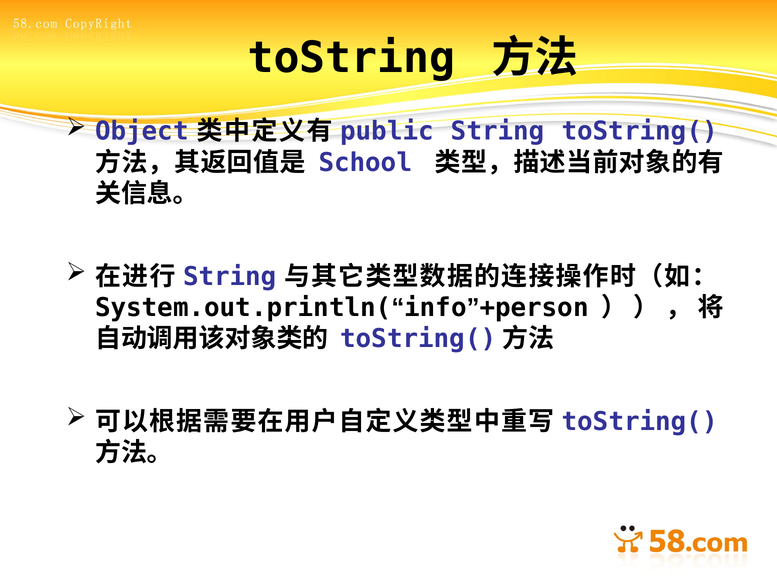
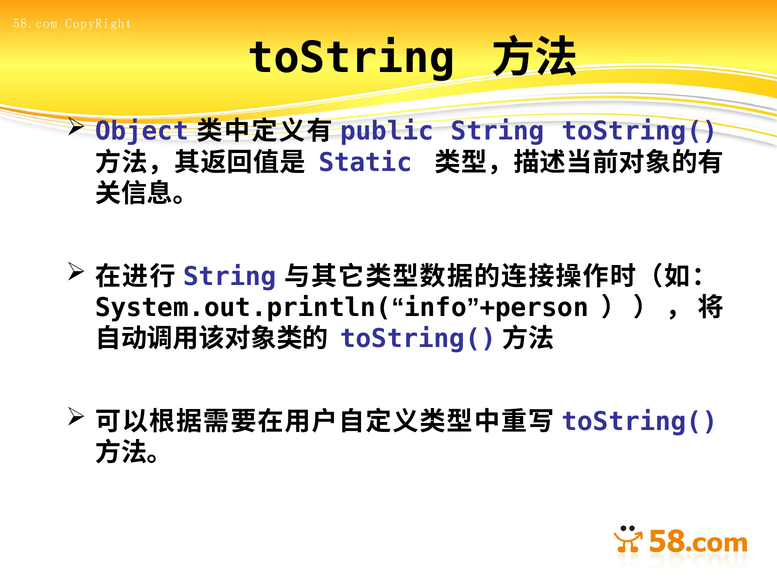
School: School -> Static (365, 162)
